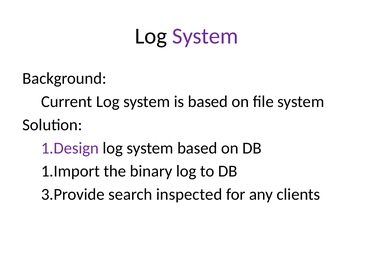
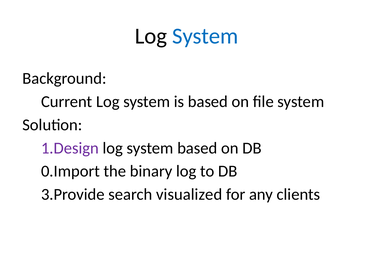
System colour: purple -> blue (205, 36)
1.Import: 1.Import -> 0.Import (70, 171)
inspected: inspected -> visualized (189, 194)
